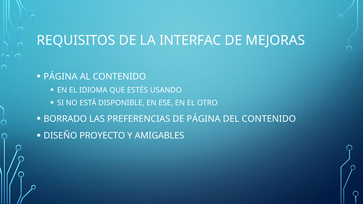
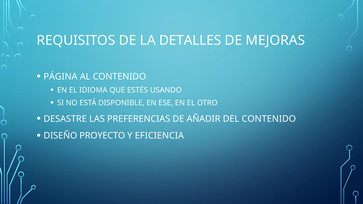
INTERFAC: INTERFAC -> DETALLES (190, 40)
BORRADO: BORRADO -> DESASTRE (65, 119)
DE PÁGINA: PÁGINA -> AÑADIR (204, 119)
AMIGABLES: AMIGABLES -> EFICIENCIA (159, 136)
